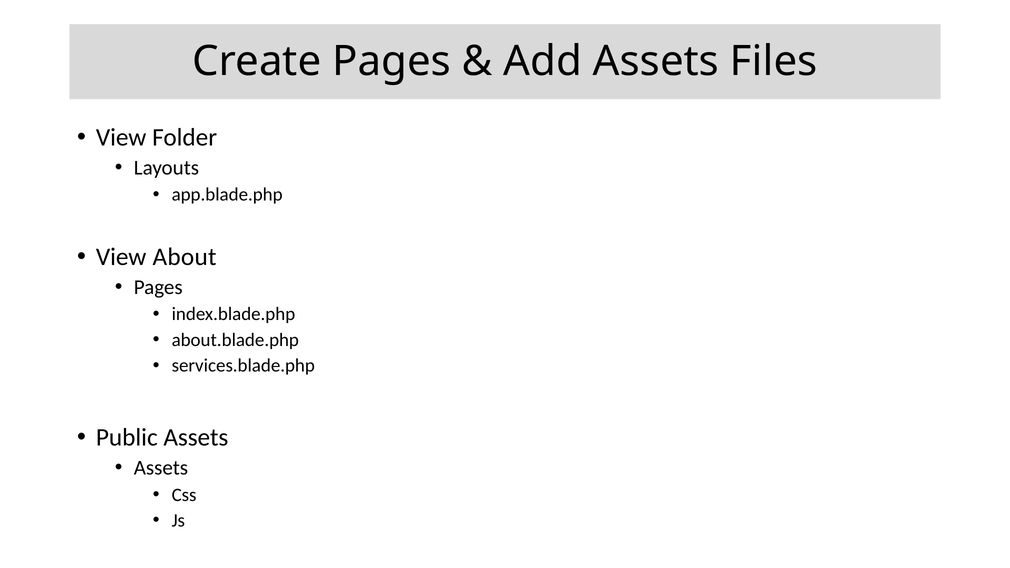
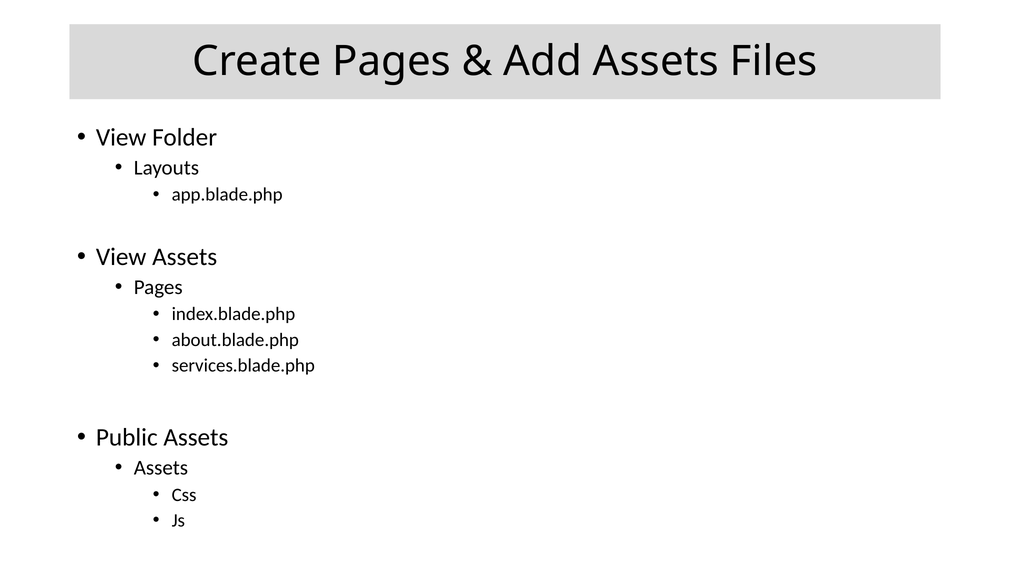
View About: About -> Assets (185, 257)
